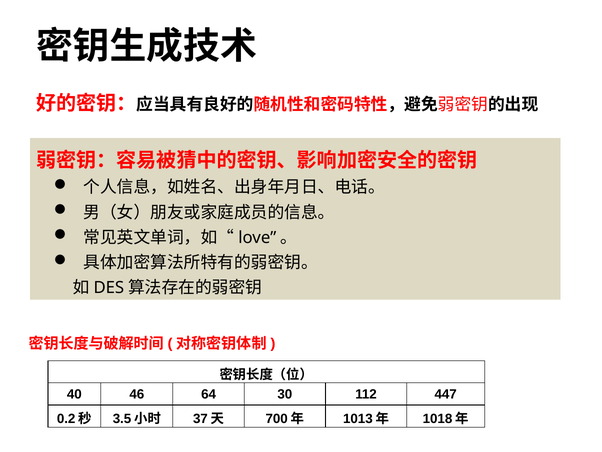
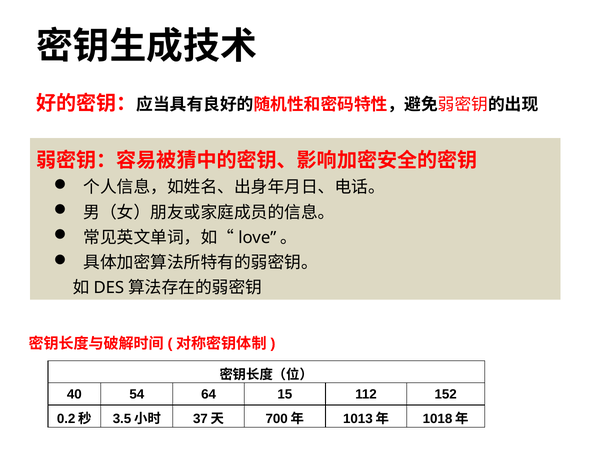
46: 46 -> 54 (137, 394)
30: 30 -> 15 (285, 394)
447: 447 -> 152 (446, 394)
